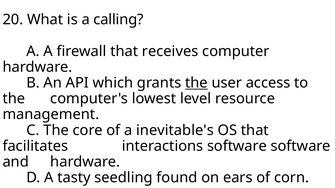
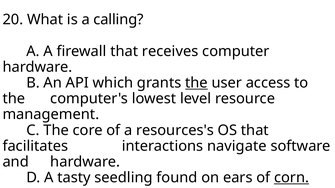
inevitable's: inevitable's -> resources's (175, 130)
interactions software: software -> navigate (237, 146)
corn underline: none -> present (292, 178)
